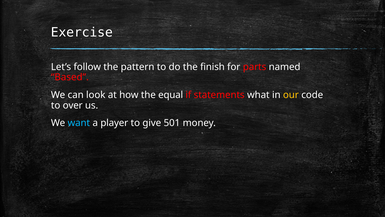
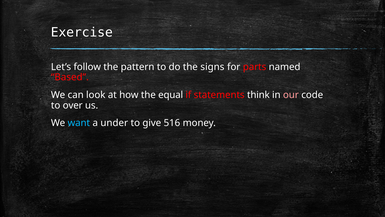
finish: finish -> signs (212, 67)
what: what -> think (258, 95)
our colour: yellow -> pink (291, 95)
player: player -> under (114, 123)
501: 501 -> 516 (172, 123)
